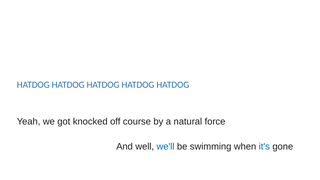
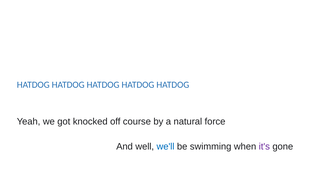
it's colour: blue -> purple (264, 147)
